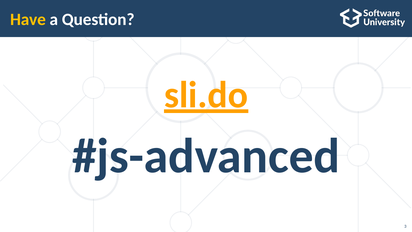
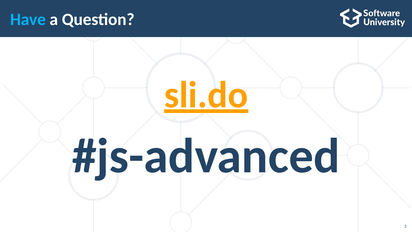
Have colour: yellow -> light blue (28, 20)
